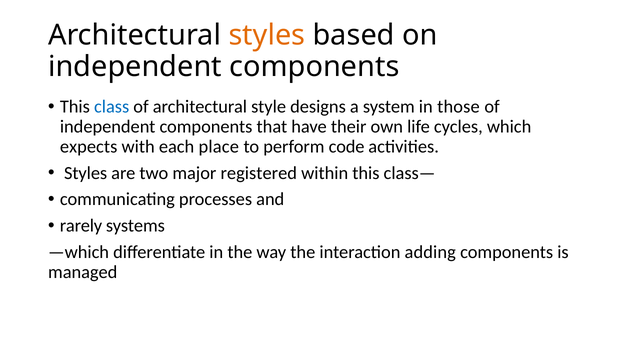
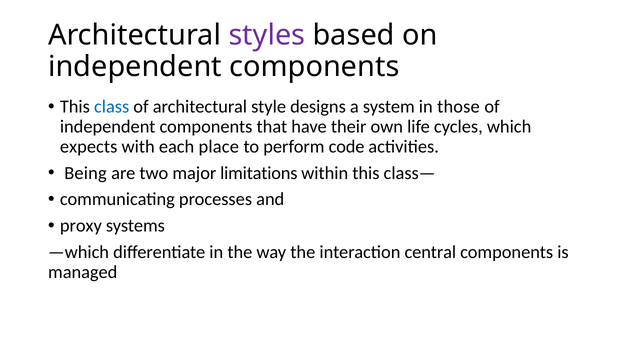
styles colour: orange -> purple (267, 35)
Styles: Styles -> Being (85, 173)
registered: registered -> limitations (259, 173)
rarely: rarely -> proxy (81, 226)
adding: adding -> central (430, 252)
